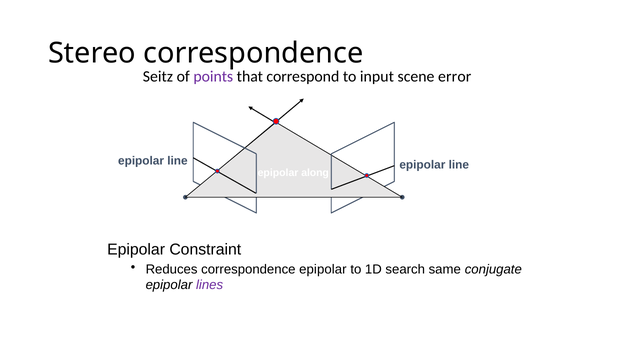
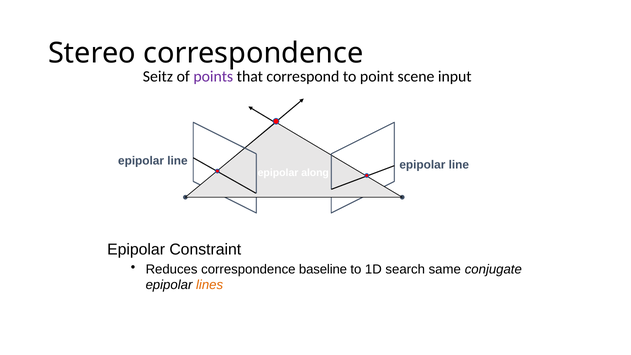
input: input -> point (377, 77)
error: error -> input (455, 77)
correspondence epipolar: epipolar -> baseline (323, 269)
lines colour: purple -> orange (210, 285)
